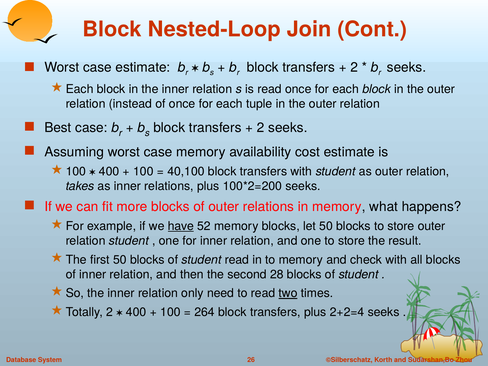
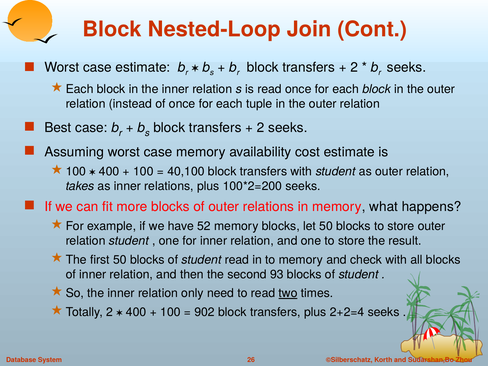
have underline: present -> none (181, 226)
28: 28 -> 93 (277, 274)
264: 264 -> 902 (205, 312)
